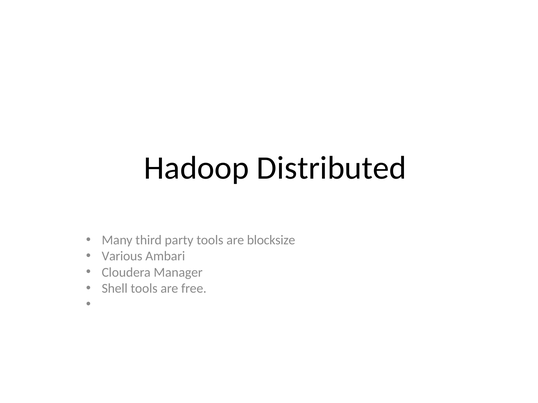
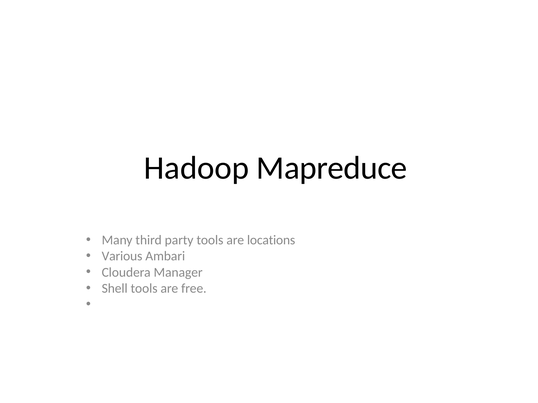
Distributed: Distributed -> Mapreduce (332, 168)
blocksize: blocksize -> locations (271, 240)
